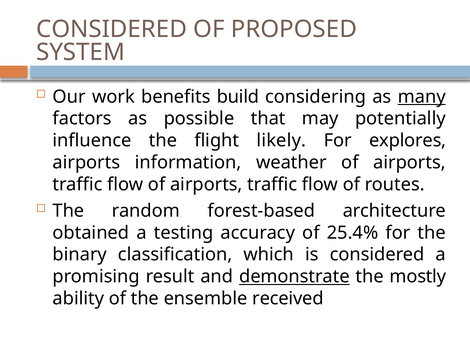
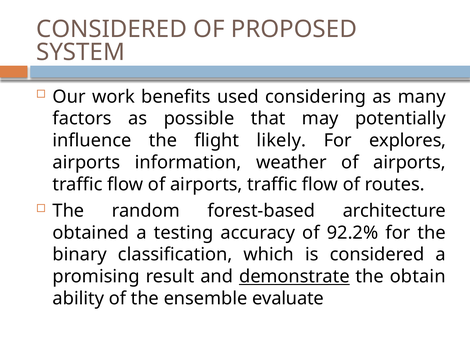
build: build -> used (238, 97)
many underline: present -> none (422, 97)
25.4%: 25.4% -> 92.2% (353, 233)
mostly: mostly -> obtain (418, 277)
received: received -> evaluate (288, 299)
